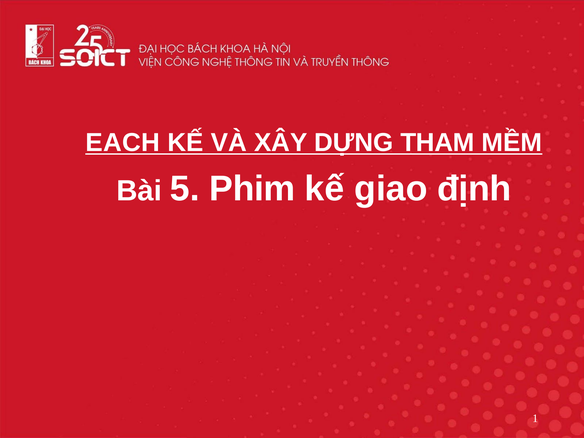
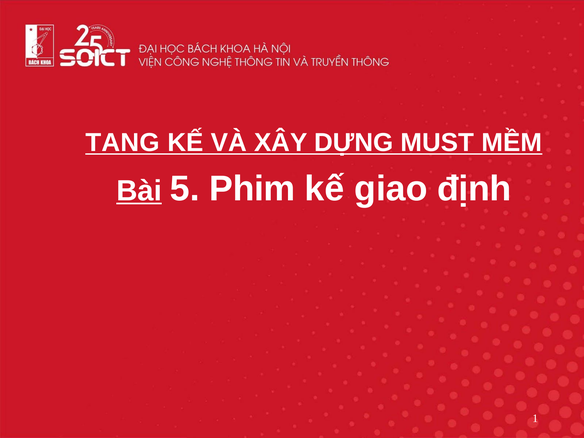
EACH: EACH -> TANG (123, 143)
THAM: THAM -> MUST (437, 143)
Bài underline: none -> present (139, 191)
